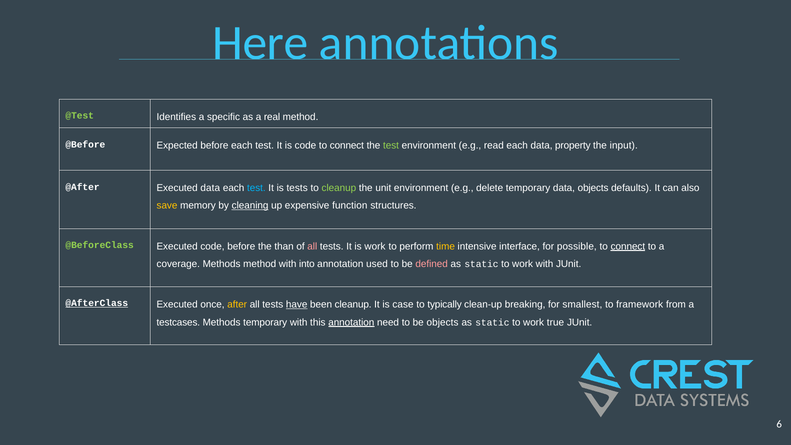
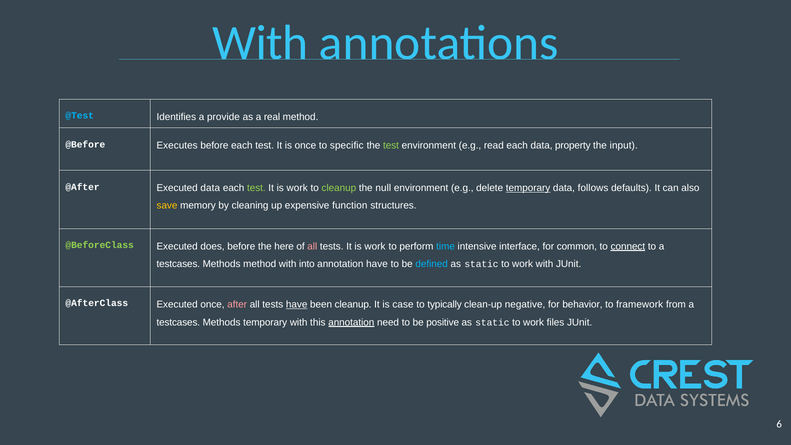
Here: Here -> With (260, 43)
@Test colour: light green -> light blue (80, 116)
specific: specific -> provide (223, 117)
Expected: Expected -> Executes (177, 145)
is code: code -> once (305, 145)
connect: connect -> specific (347, 145)
test colour: light blue -> light green (256, 188)
tests: tests -> work (297, 188)
unit: unit -> null (383, 188)
temporary underline: none -> present (528, 188)
data objects: objects -> follows (593, 188)
cleaning underline: present -> none (250, 206)
Executed code: code -> does (212, 246)
than: than -> here (284, 246)
time colour: yellow -> light blue (446, 246)
possible: possible -> common (577, 246)
coverage: coverage -> testcases (178, 264)
annotation used: used -> have (377, 264)
defined colour: pink -> light blue (432, 264)
@AfterClass underline: present -> none (97, 303)
after colour: yellow -> pink (237, 304)
breaking: breaking -> negative (525, 304)
smallest: smallest -> behavior (582, 304)
be objects: objects -> positive (443, 322)
true: true -> files (555, 322)
